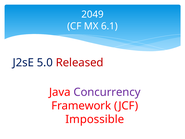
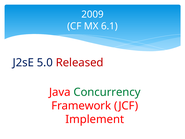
2049: 2049 -> 2009 (92, 14)
Concurrency colour: purple -> green (107, 92)
Impossible: Impossible -> Implement (95, 119)
